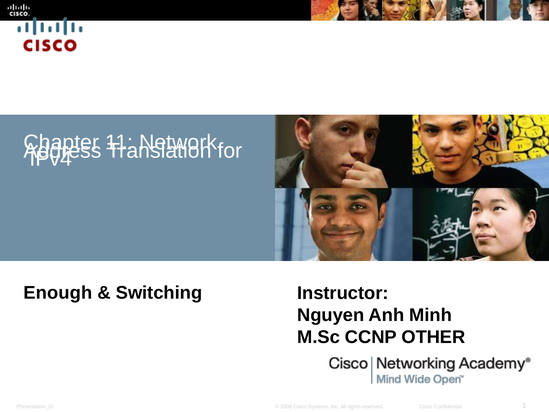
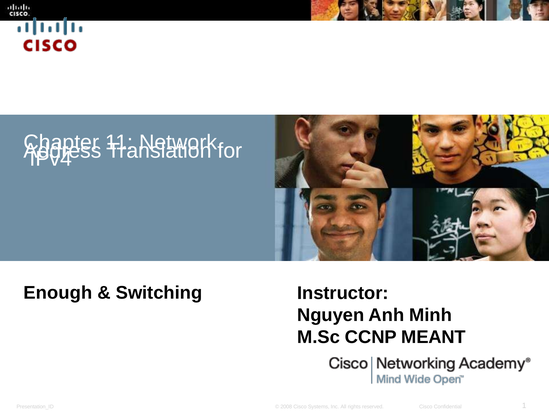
OTHER: OTHER -> MEANT (433, 337)
